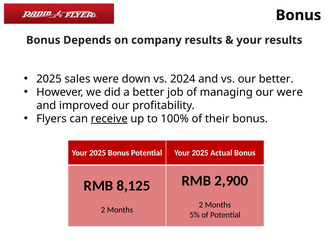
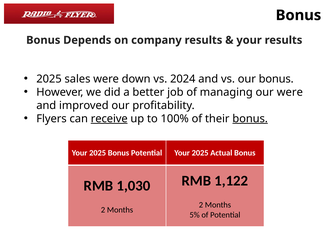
our better: better -> bonus (276, 79)
bonus underline: none -> present (250, 119)
2,900: 2,900 -> 1,122 (231, 181)
8,125: 8,125 -> 1,030 (133, 186)
